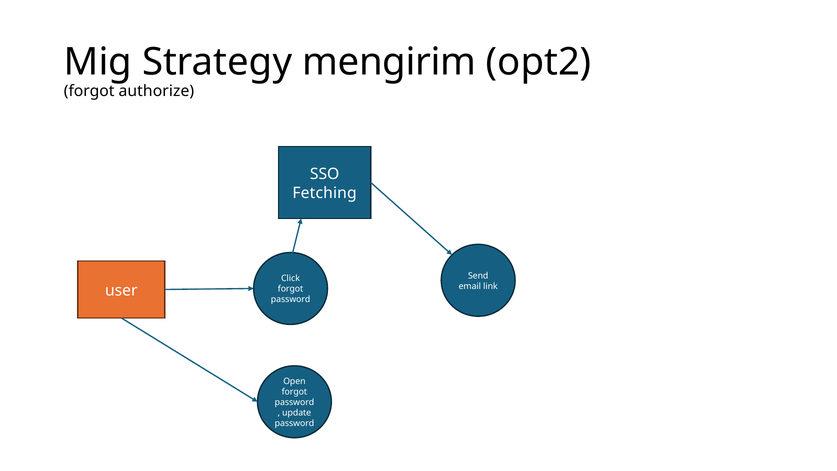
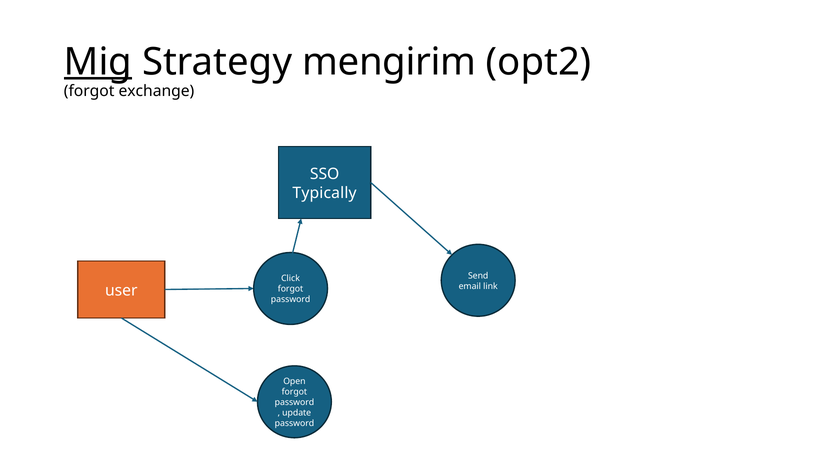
Mig underline: none -> present (98, 62)
authorize: authorize -> exchange (156, 91)
Fetching: Fetching -> Typically (325, 193)
